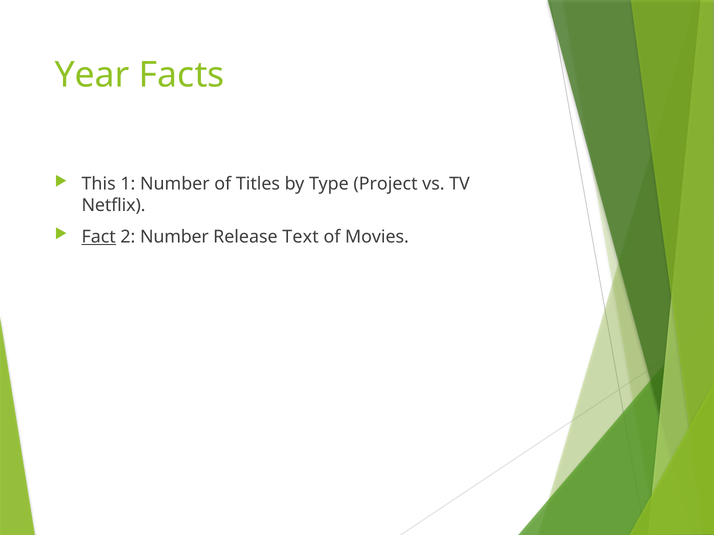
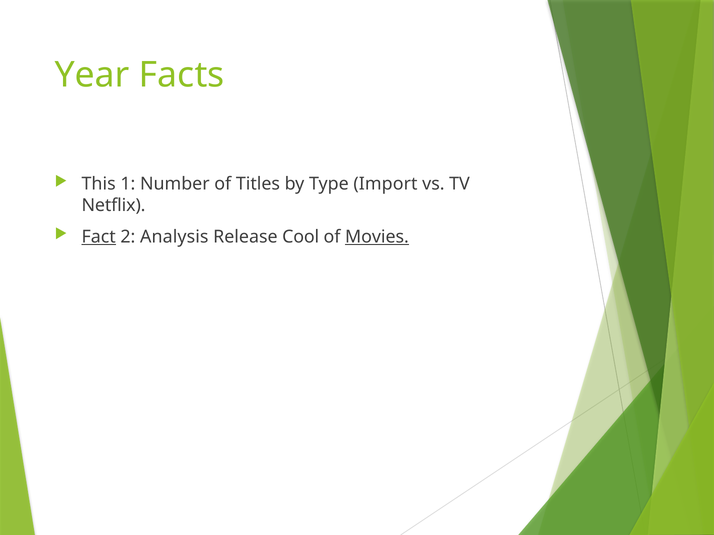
Project: Project -> Import (385, 184)
2 Number: Number -> Analysis (174, 237)
Text: Text -> Cool (301, 237)
Movies underline: none -> present (377, 237)
